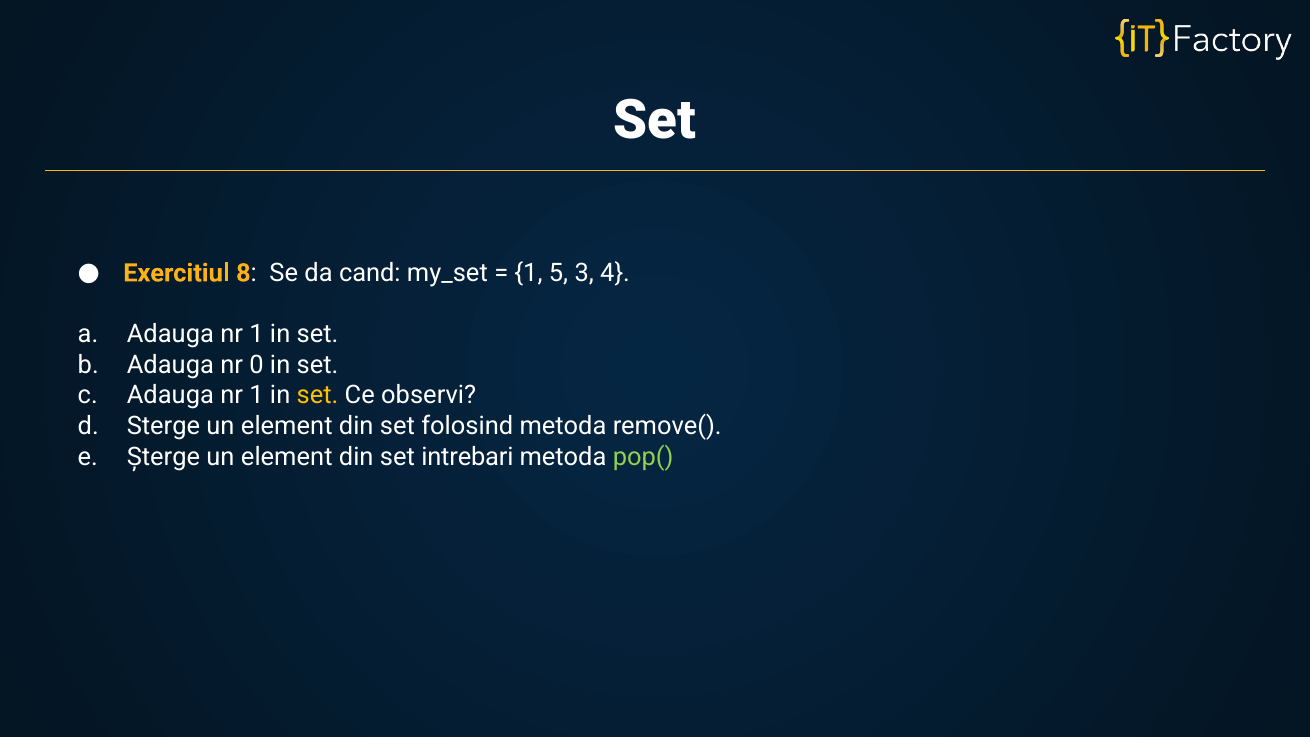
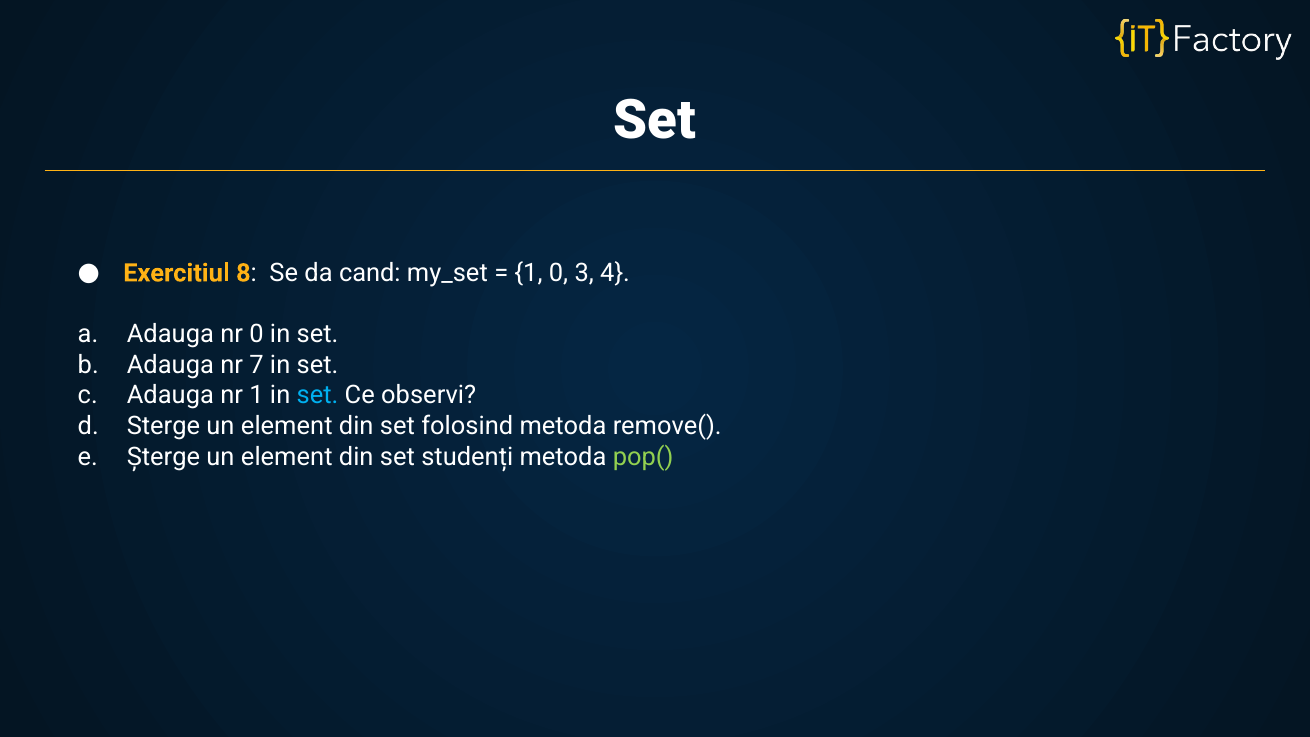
1 5: 5 -> 0 (559, 273)
1: 1 -> 0 (257, 334)
0: 0 -> 7 (257, 365)
set colour: yellow -> light blue (317, 395)
intrebari: intrebari -> studenți (467, 457)
